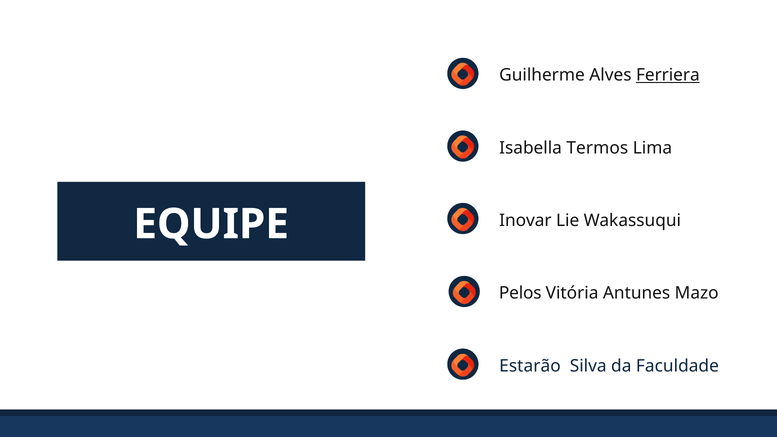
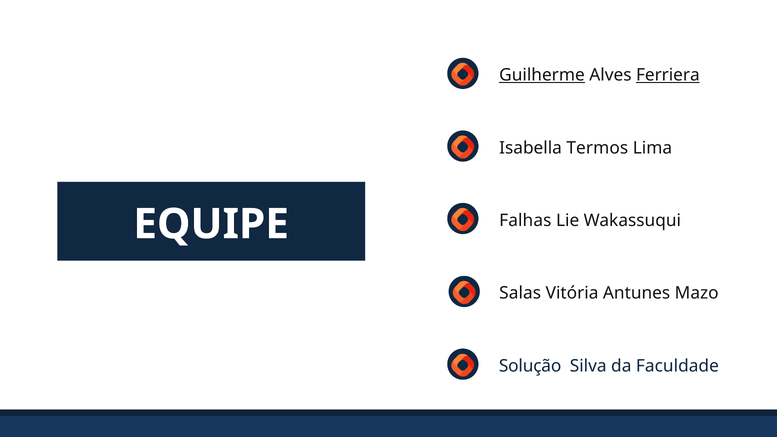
Guilherme underline: none -> present (542, 75)
Inovar: Inovar -> Falhas (525, 221)
Pelos: Pelos -> Salas (520, 293)
Estarão: Estarão -> Solução (530, 366)
